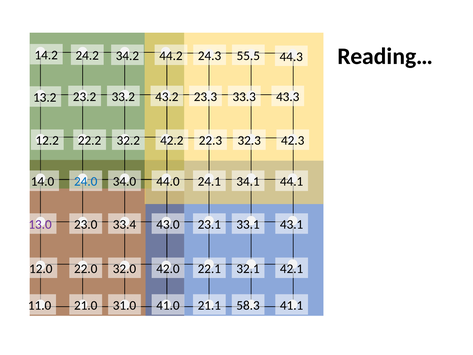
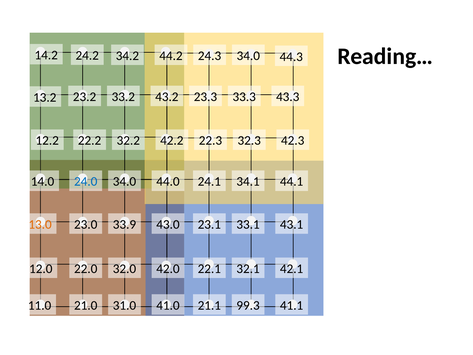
24.3 55.5: 55.5 -> 34.0 (248, 56)
13.0 colour: purple -> orange (40, 224)
33.4: 33.4 -> 33.9 (124, 224)
58.3: 58.3 -> 99.3 (248, 305)
